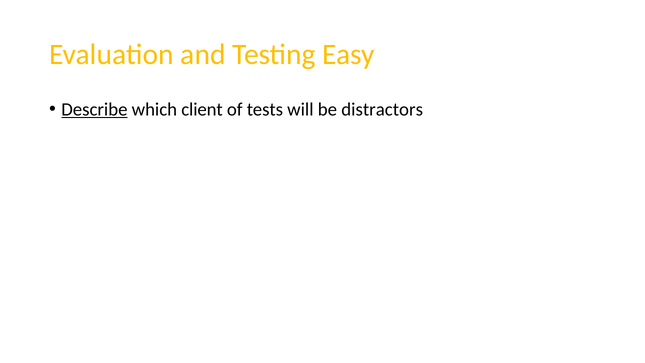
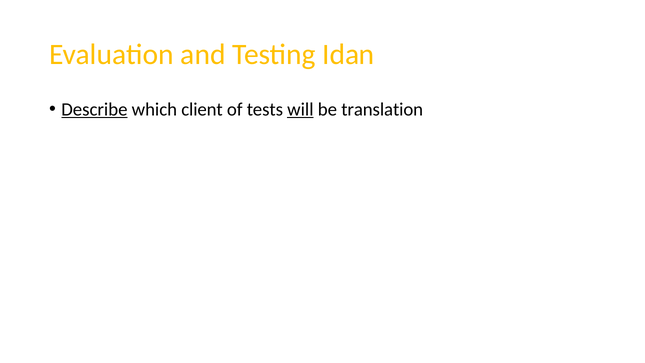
Easy: Easy -> Idan (348, 54)
will underline: none -> present (300, 109)
distractors: distractors -> translation (382, 109)
